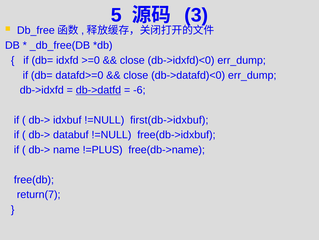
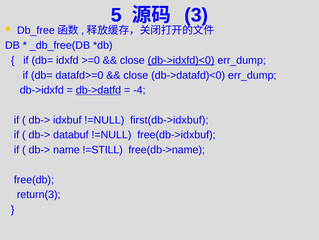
db->idxfd)<0 underline: none -> present (181, 60)
-6: -6 -> -4 (139, 90)
!=PLUS: !=PLUS -> !=STILL (103, 149)
return(7: return(7 -> return(3 (39, 194)
